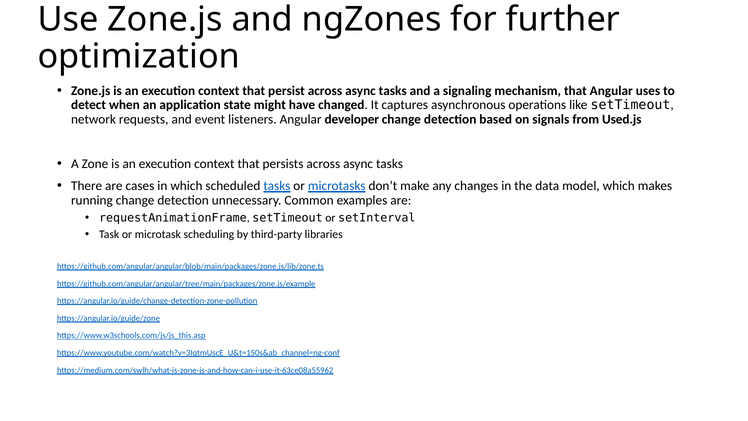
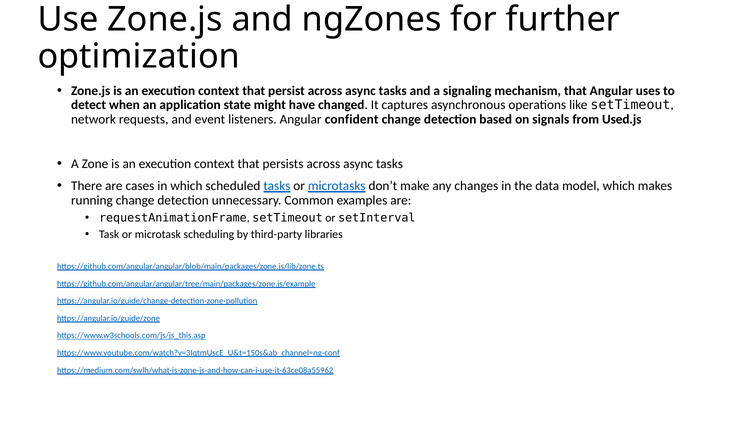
developer: developer -> confident (352, 119)
